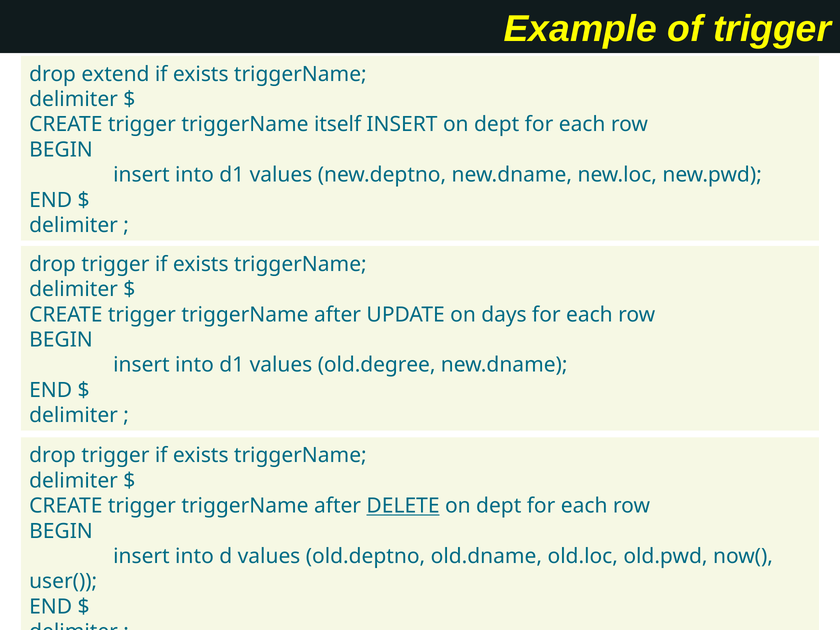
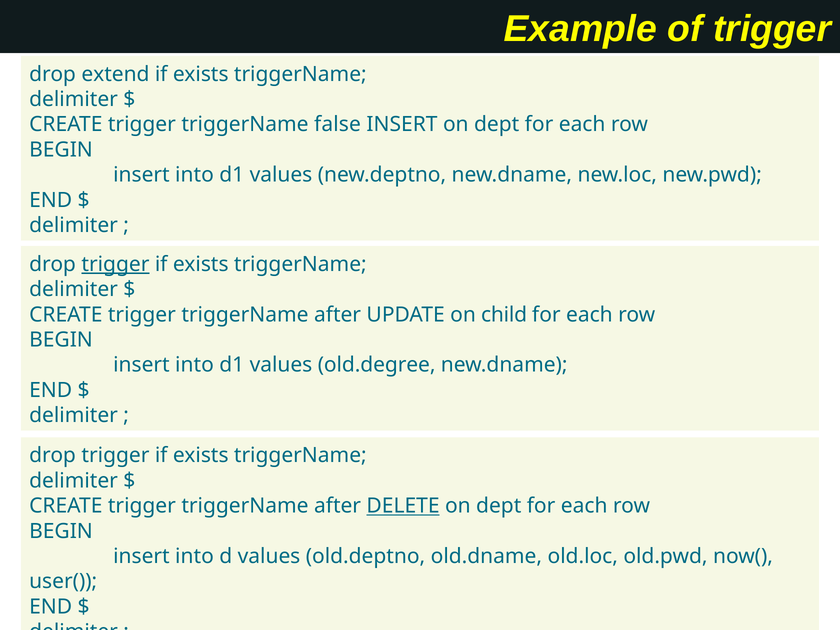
itself: itself -> false (337, 125)
trigger underline: none -> present (115, 264)
days: days -> child (504, 315)
